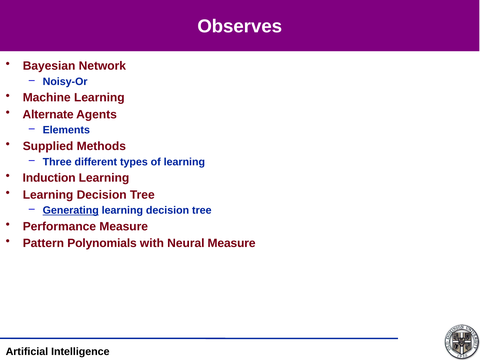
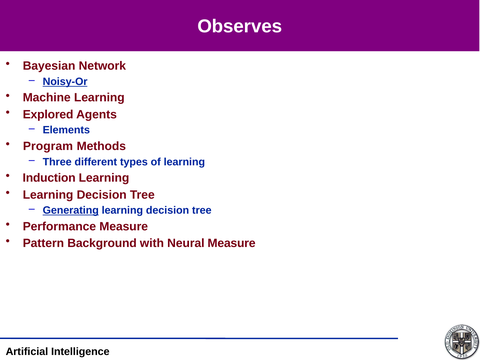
Noisy-Or underline: none -> present (65, 82)
Alternate: Alternate -> Explored (48, 114)
Supplied: Supplied -> Program (48, 146)
Polynomials: Polynomials -> Background (102, 243)
